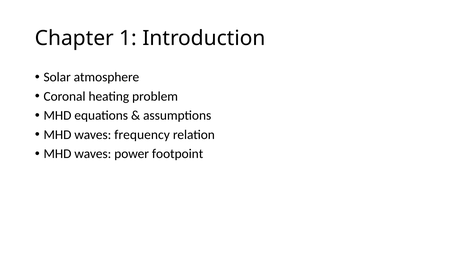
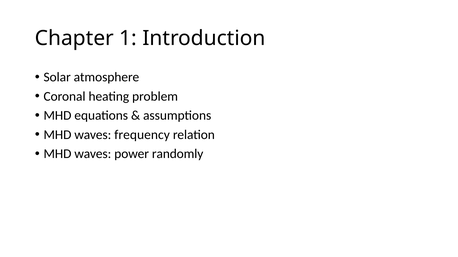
footpoint: footpoint -> randomly (178, 154)
